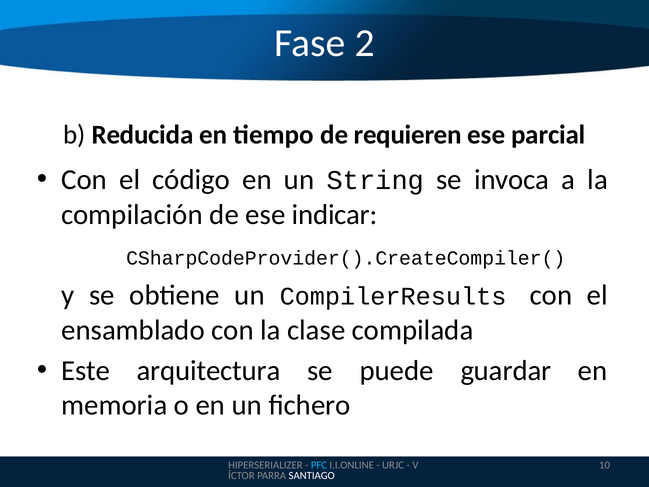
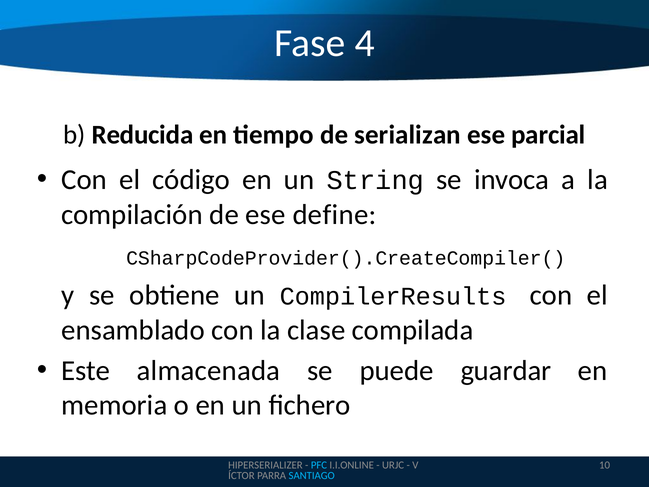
2: 2 -> 4 (365, 43)
requieren: requieren -> serializan (408, 135)
indicar: indicar -> define (334, 214)
arquitectura: arquitectura -> almacenada (208, 370)
SANTIAGO colour: white -> light blue (312, 476)
